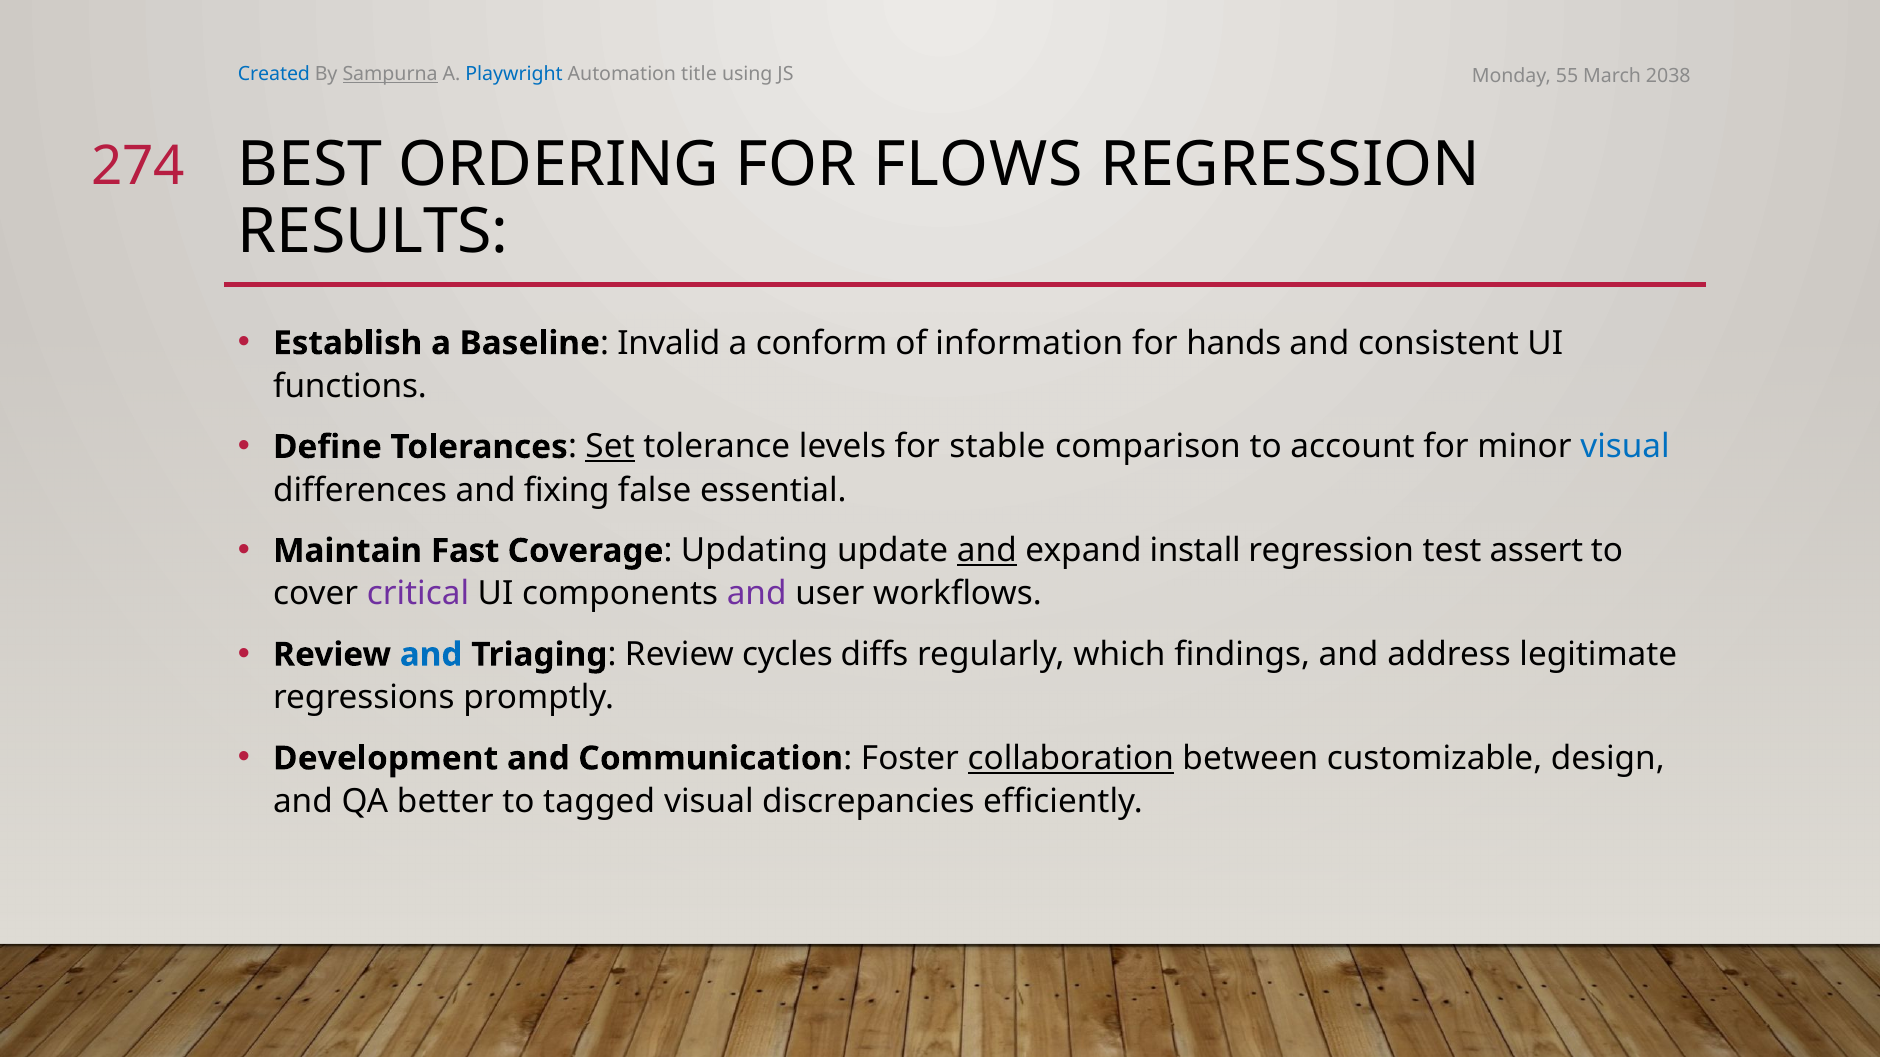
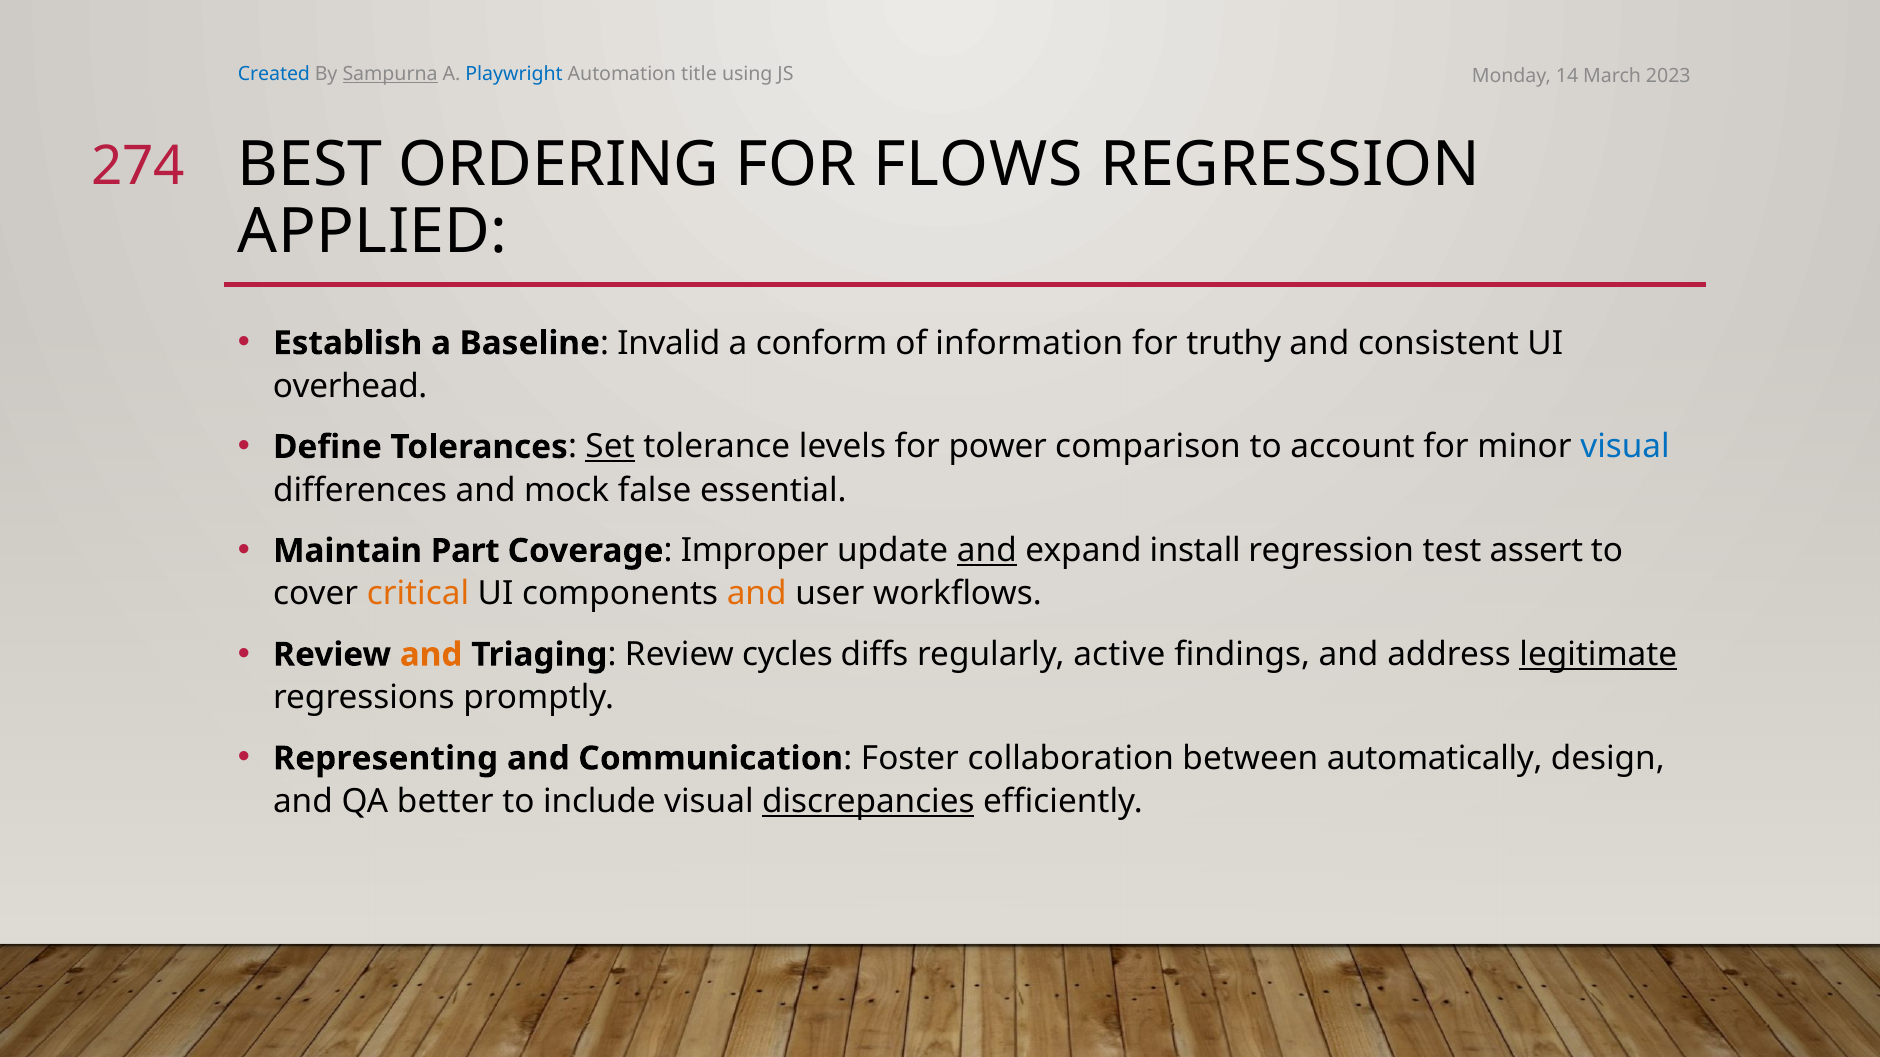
55: 55 -> 14 (1567, 76)
2038: 2038 -> 2023 (1668, 76)
RESULTS: RESULTS -> APPLIED (373, 232)
hands: hands -> truthy (1234, 343)
functions: functions -> overhead (350, 386)
stable: stable -> power (998, 447)
fixing: fixing -> mock (567, 490)
Fast: Fast -> Part (465, 551)
Updating: Updating -> Improper (755, 551)
critical colour: purple -> orange (418, 594)
and colour: purple -> orange (757, 594)
and colour: blue -> orange (431, 655)
which: which -> active (1119, 655)
legitimate underline: none -> present (1598, 655)
Development: Development -> Representing (386, 759)
collaboration underline: present -> none (1071, 759)
customizable: customizable -> automatically (1435, 759)
tagged: tagged -> include (599, 802)
discrepancies underline: none -> present (868, 802)
